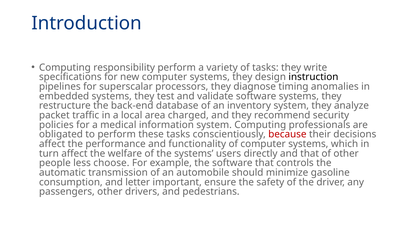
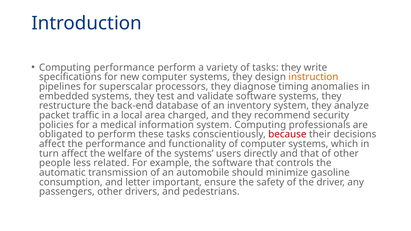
Computing responsibility: responsibility -> performance (124, 67)
instruction colour: black -> orange (313, 77)
choose: choose -> related (111, 163)
